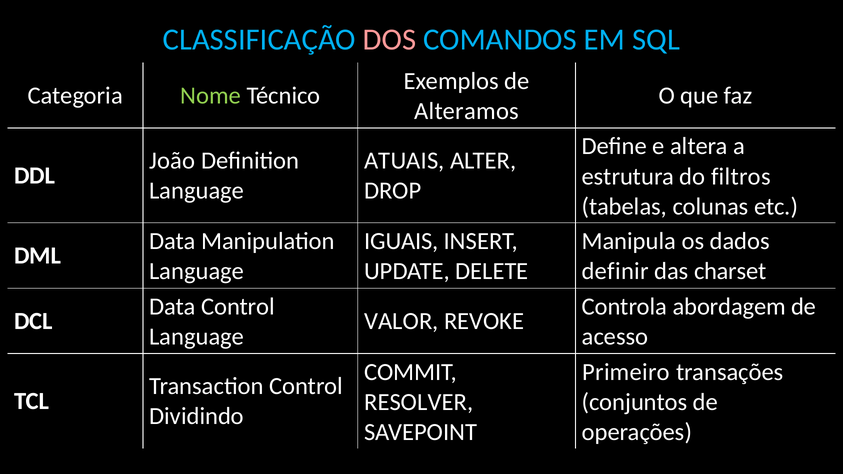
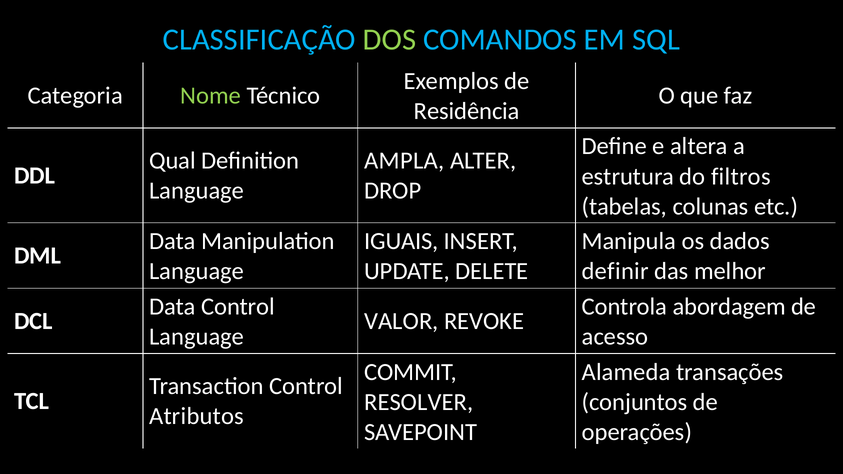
DOS colour: pink -> light green (389, 40)
Alteramos: Alteramos -> Residência (467, 111)
João: João -> Qual (172, 161)
ATUAIS: ATUAIS -> AMPLA (404, 161)
charset: charset -> melhor (730, 271)
Primeiro: Primeiro -> Alameda (626, 372)
Dividindo: Dividindo -> Atributos (197, 416)
